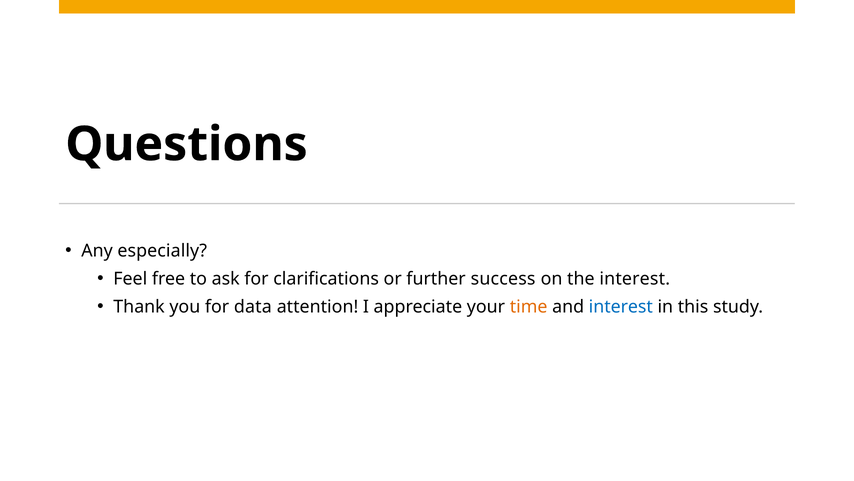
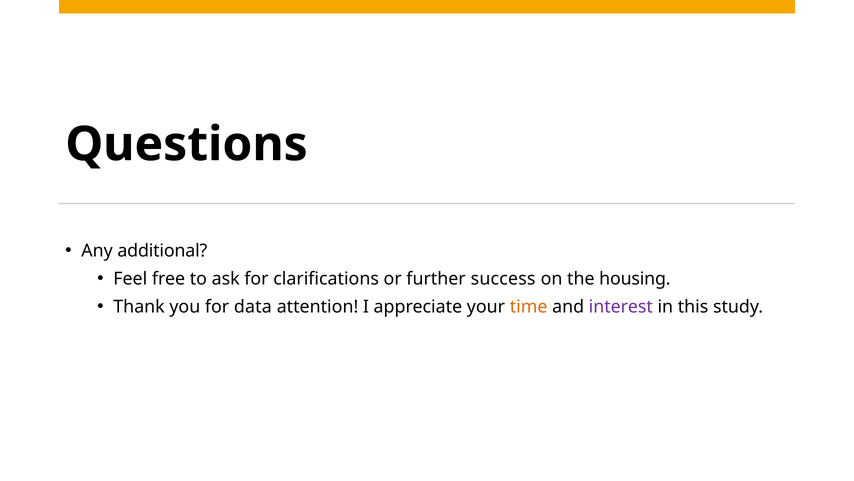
especially: especially -> additional (162, 250)
the interest: interest -> housing (635, 278)
interest colour: blue -> purple (621, 306)
